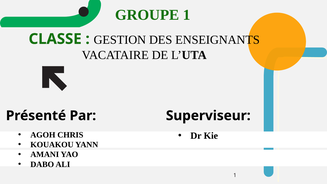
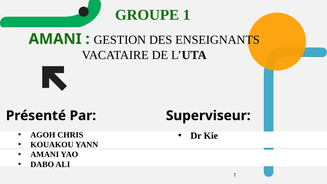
CLASSE: CLASSE -> AMANI (55, 39)
